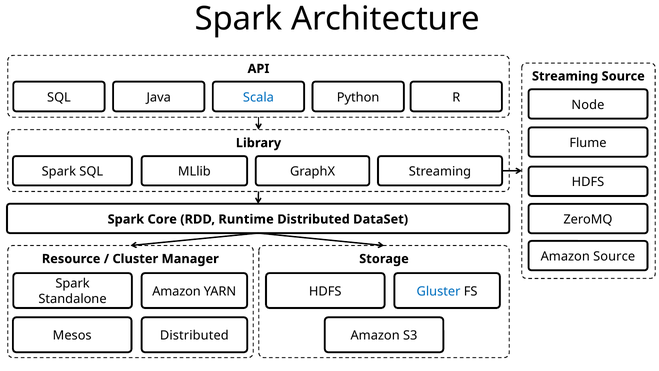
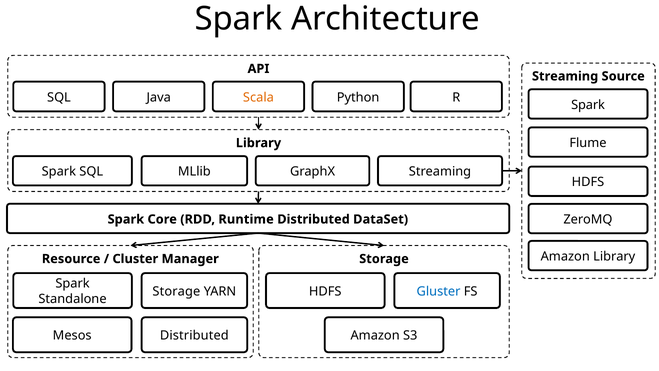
Scala colour: blue -> orange (258, 97)
Node: Node -> Spark (588, 105)
Amazon Source: Source -> Library (614, 256)
Amazon: Amazon -> Storage (176, 291)
